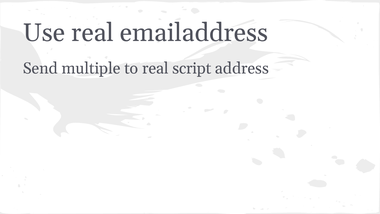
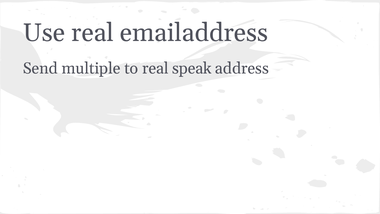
script: script -> speak (192, 68)
